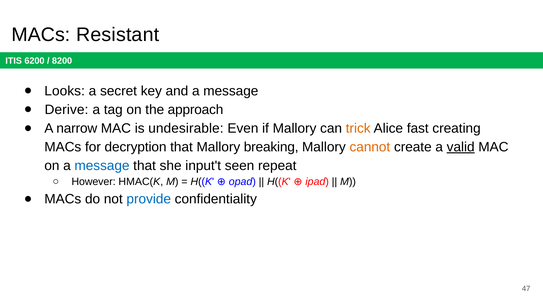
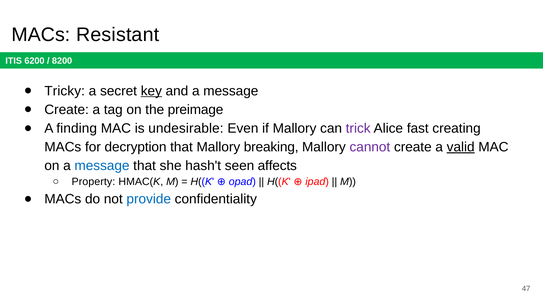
Looks: Looks -> Tricky (65, 91)
key underline: none -> present (151, 91)
Derive: Derive -> Create (67, 110)
approach: approach -> preimage (196, 110)
narrow: narrow -> finding (77, 128)
trick colour: orange -> purple (358, 128)
cannot colour: orange -> purple (370, 147)
input't: input't -> hash't (203, 166)
repeat: repeat -> affects (277, 166)
However: However -> Property (93, 182)
